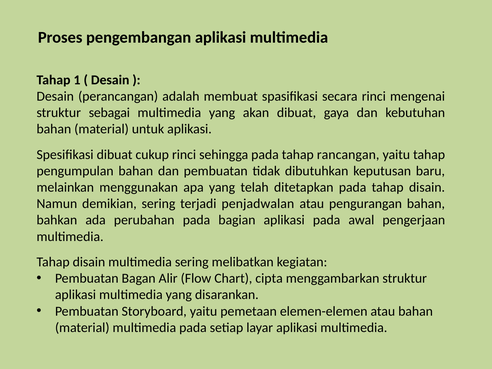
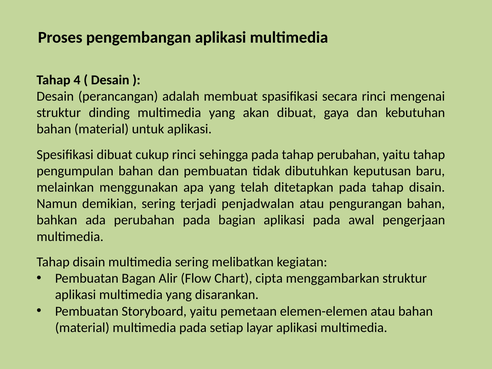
1: 1 -> 4 (77, 80)
sebagai: sebagai -> dinding (109, 113)
tahap rancangan: rancangan -> perubahan (348, 154)
